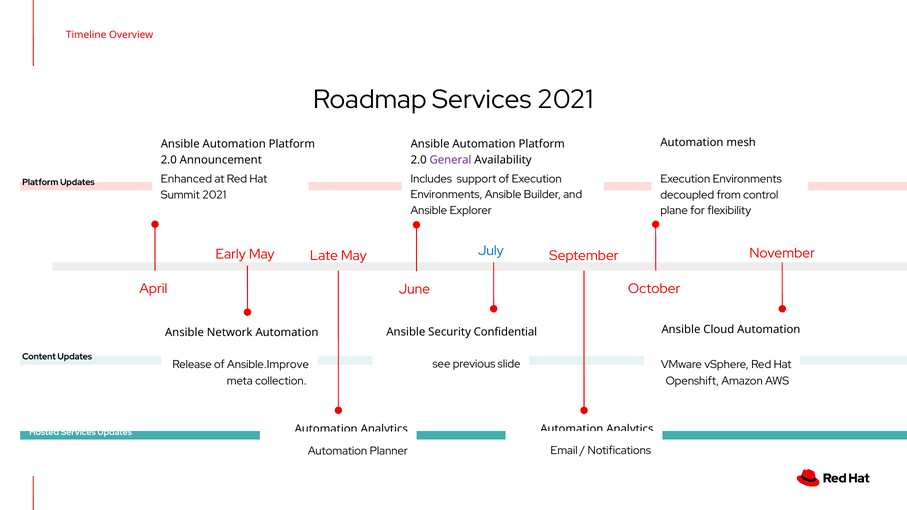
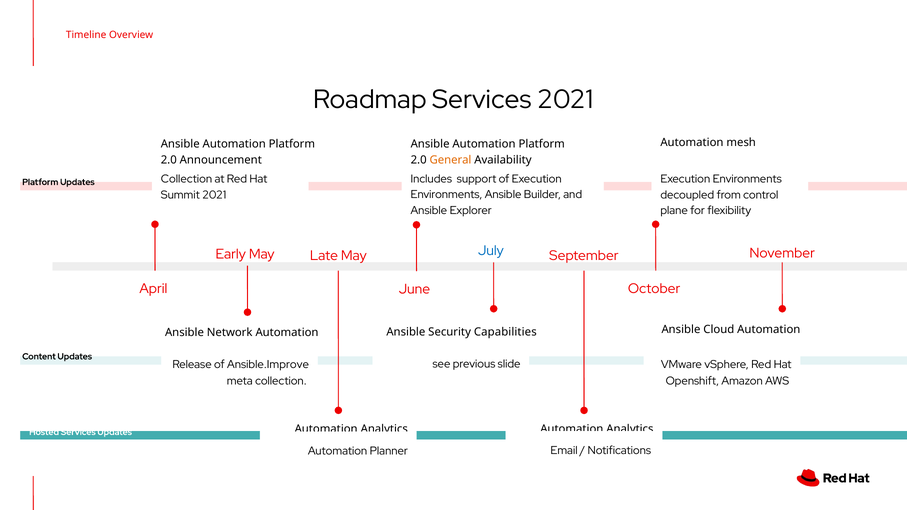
General colour: purple -> orange (450, 160)
Updates Enhanced: Enhanced -> Collection (186, 179)
Confidential: Confidential -> Capabilities (505, 332)
